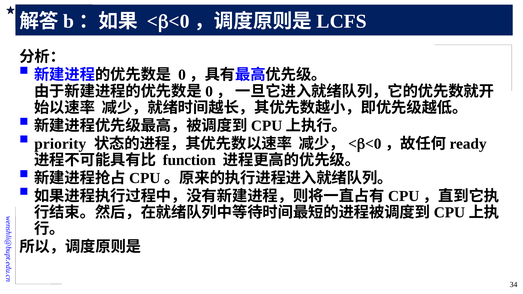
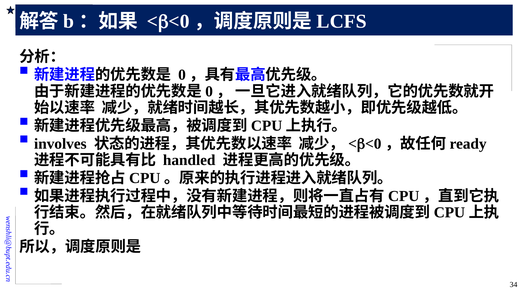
priority: priority -> involves (60, 144)
function: function -> handled (189, 160)
